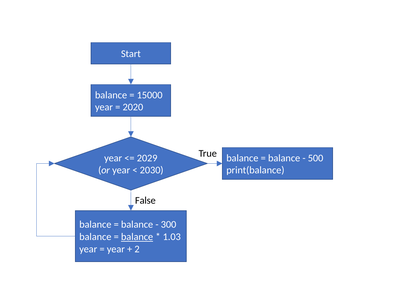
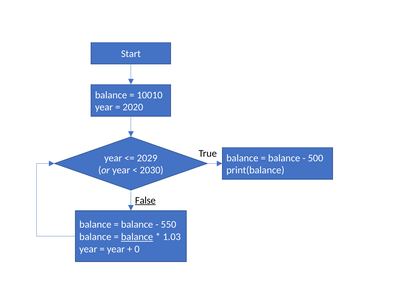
15000: 15000 -> 10010 (150, 95)
False underline: none -> present (145, 201)
300: 300 -> 550 (169, 225)
2: 2 -> 0 (137, 249)
